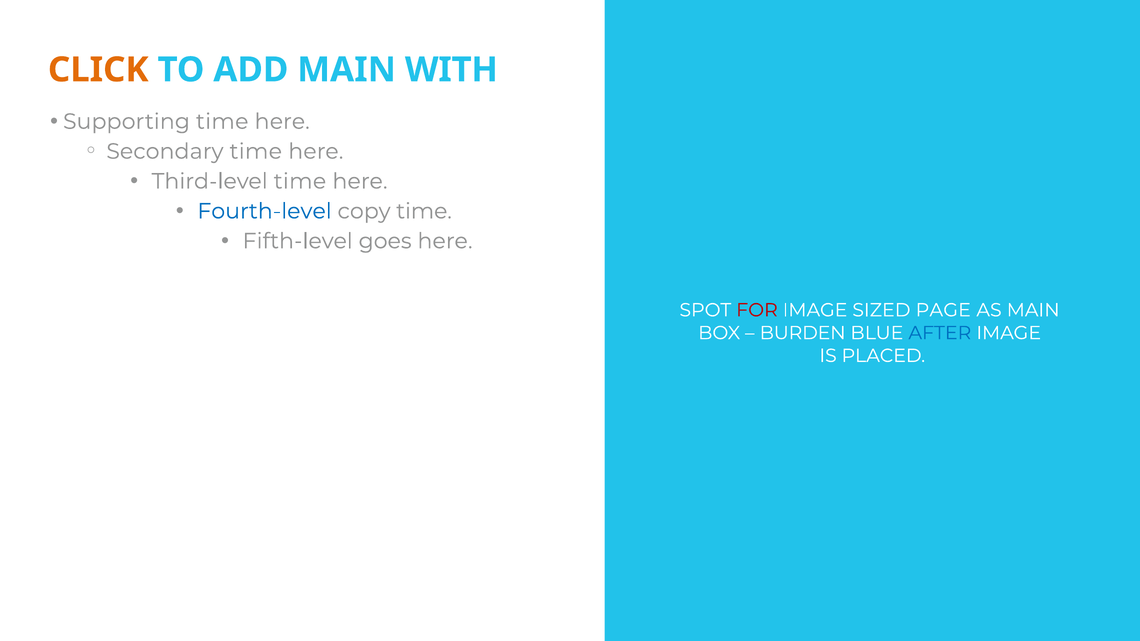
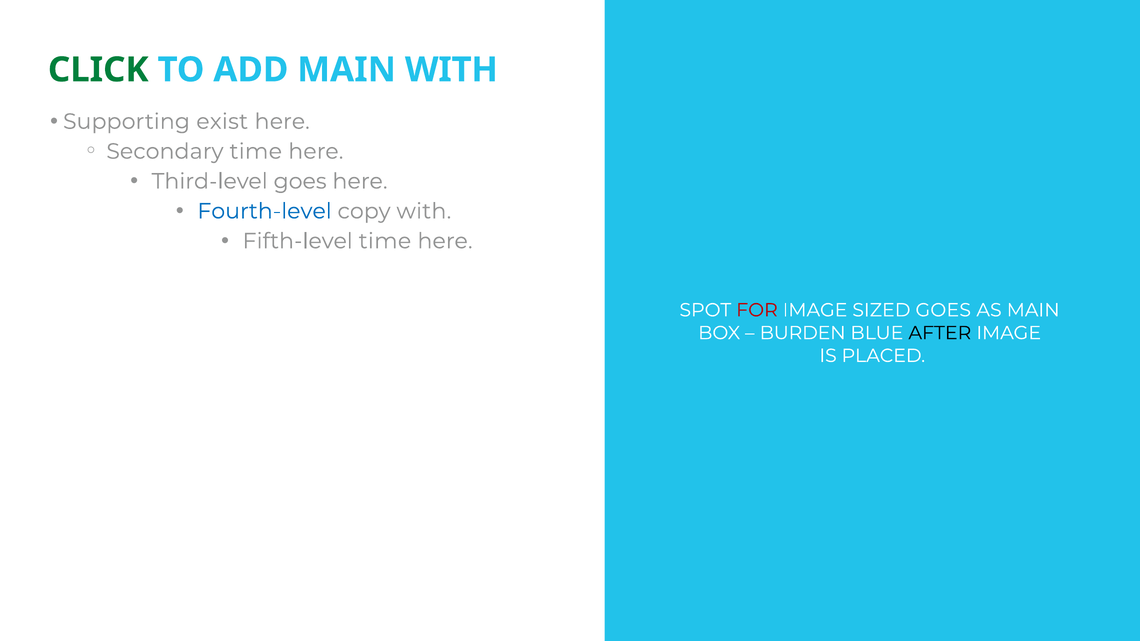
CLICK colour: orange -> green (98, 70)
Supporting time: time -> exist (222, 122)
Third-level time: time -> goes (300, 181)
copy time: time -> with (424, 211)
Fifth-level goes: goes -> time (385, 241)
SIZED PAGE: PAGE -> GOES (943, 310)
AFTER colour: blue -> black (940, 333)
